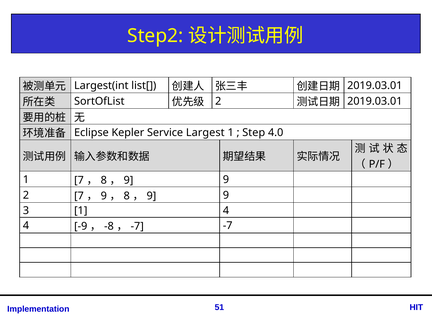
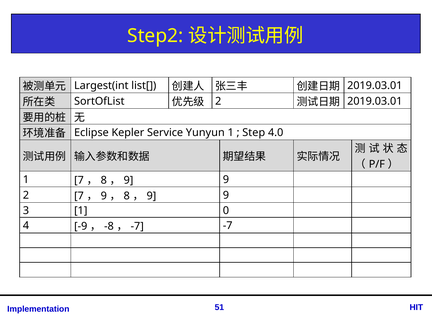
Largest: Largest -> Yunyun (205, 133)
1 4: 4 -> 0 (226, 211)
